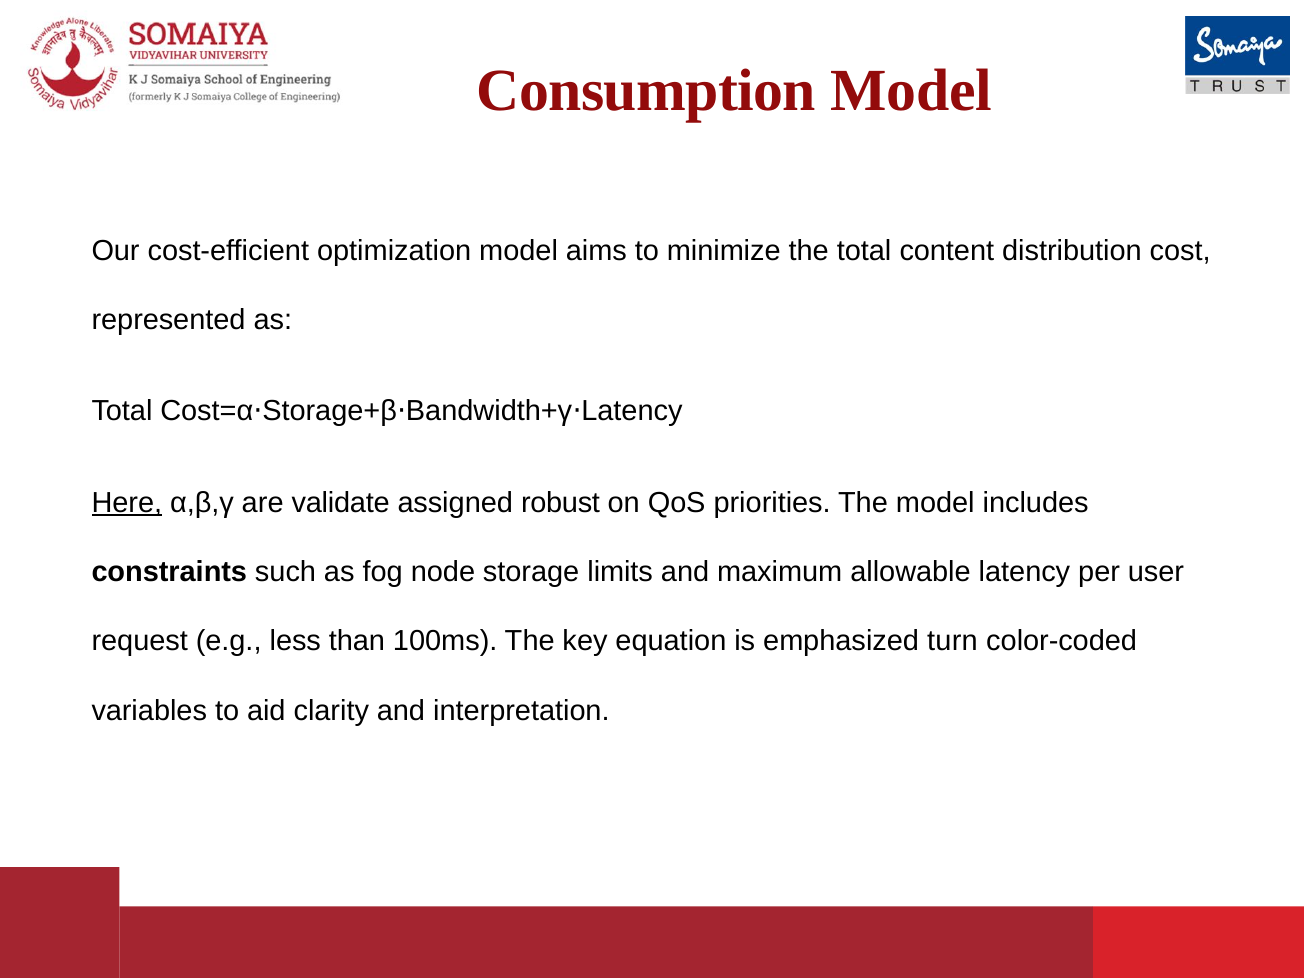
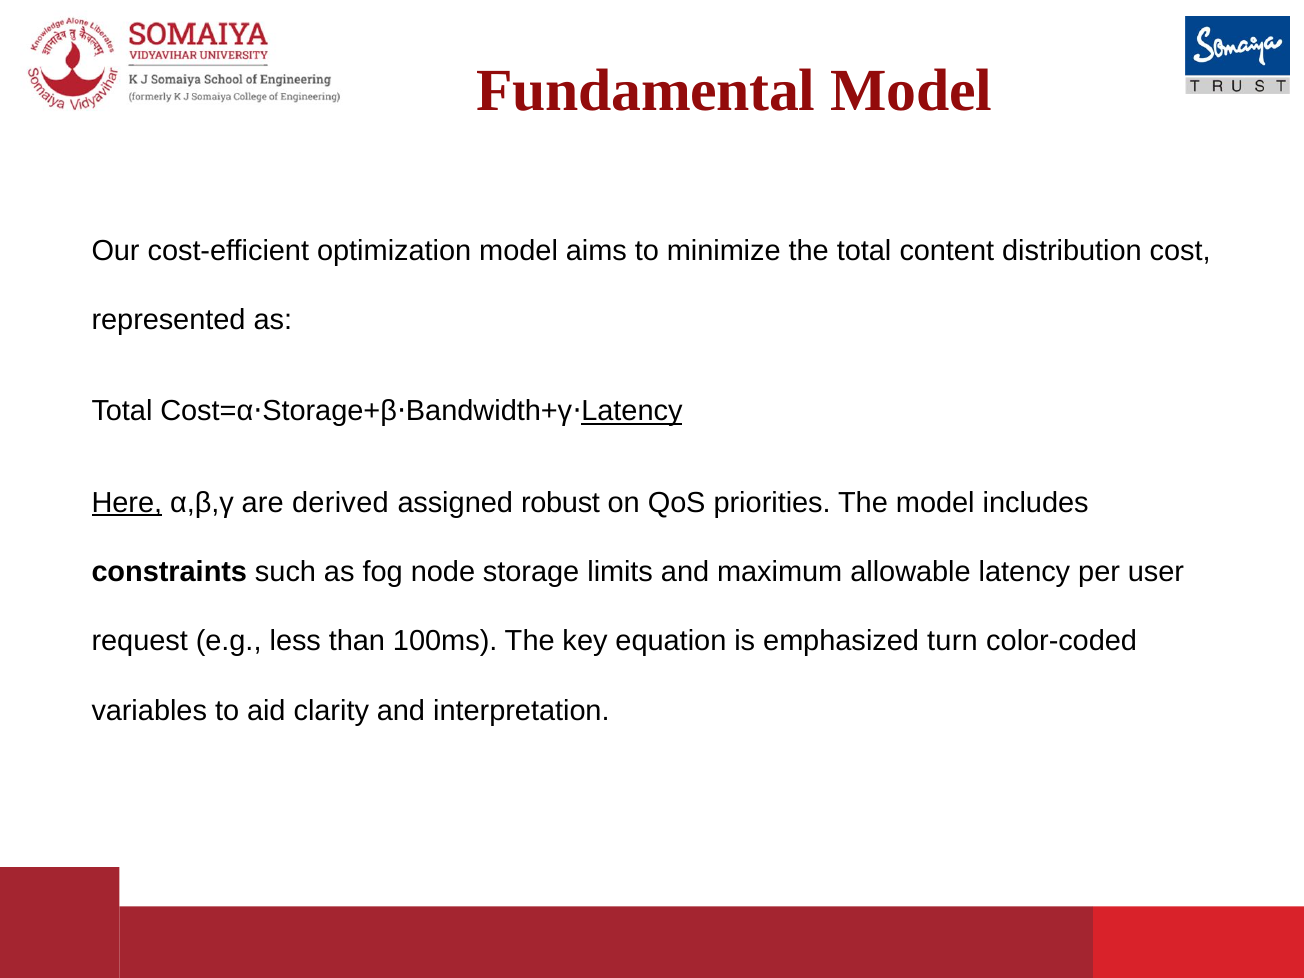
Consumption: Consumption -> Fundamental (646, 90)
Latency underline: none -> present (632, 411)
validate: validate -> derived (340, 503)
